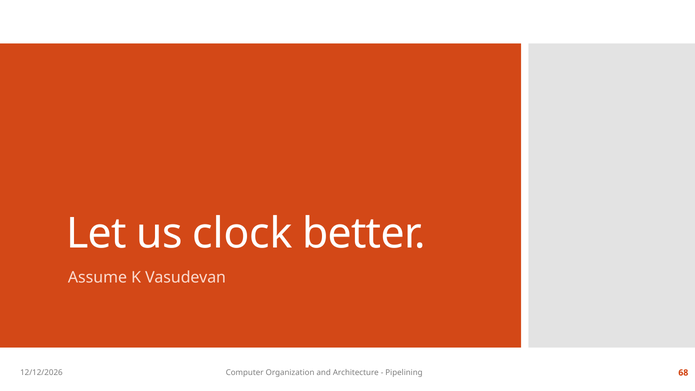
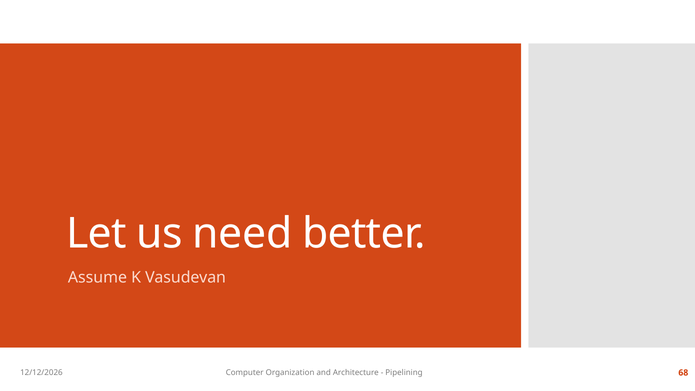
clock: clock -> need (242, 234)
